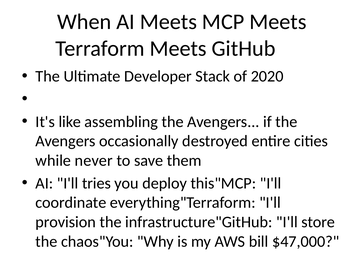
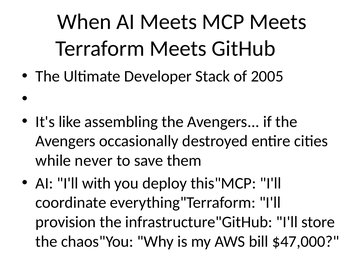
2020: 2020 -> 2005 (267, 76)
tries: tries -> with (97, 183)
